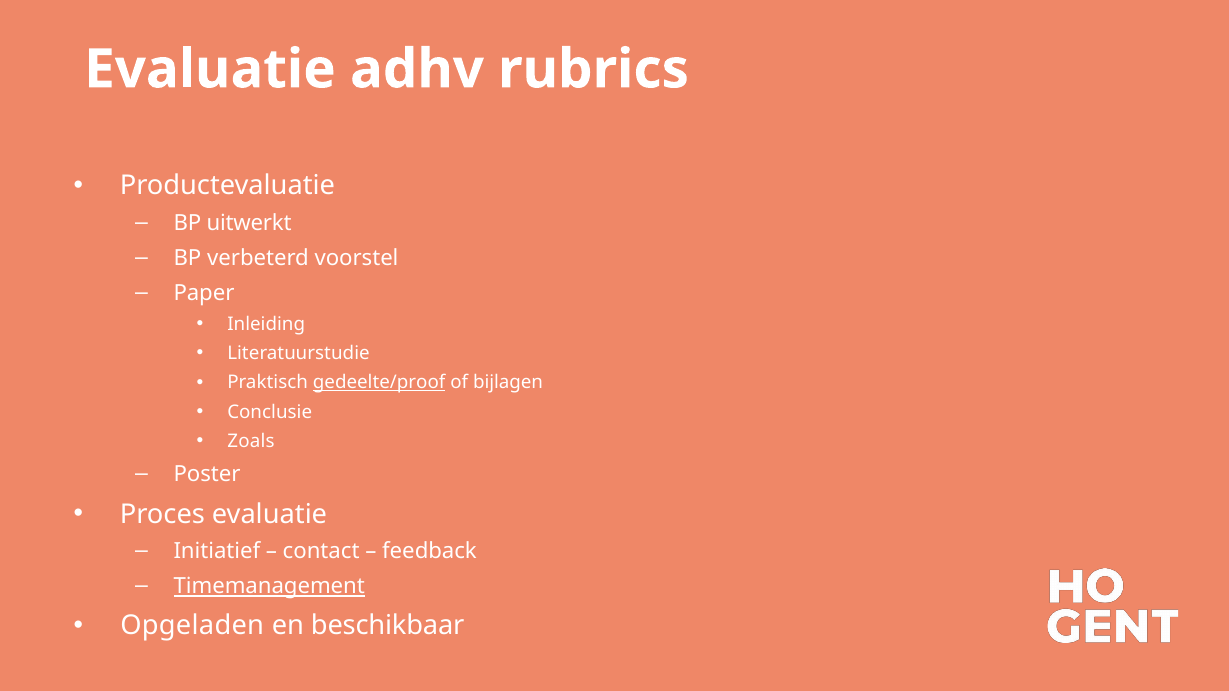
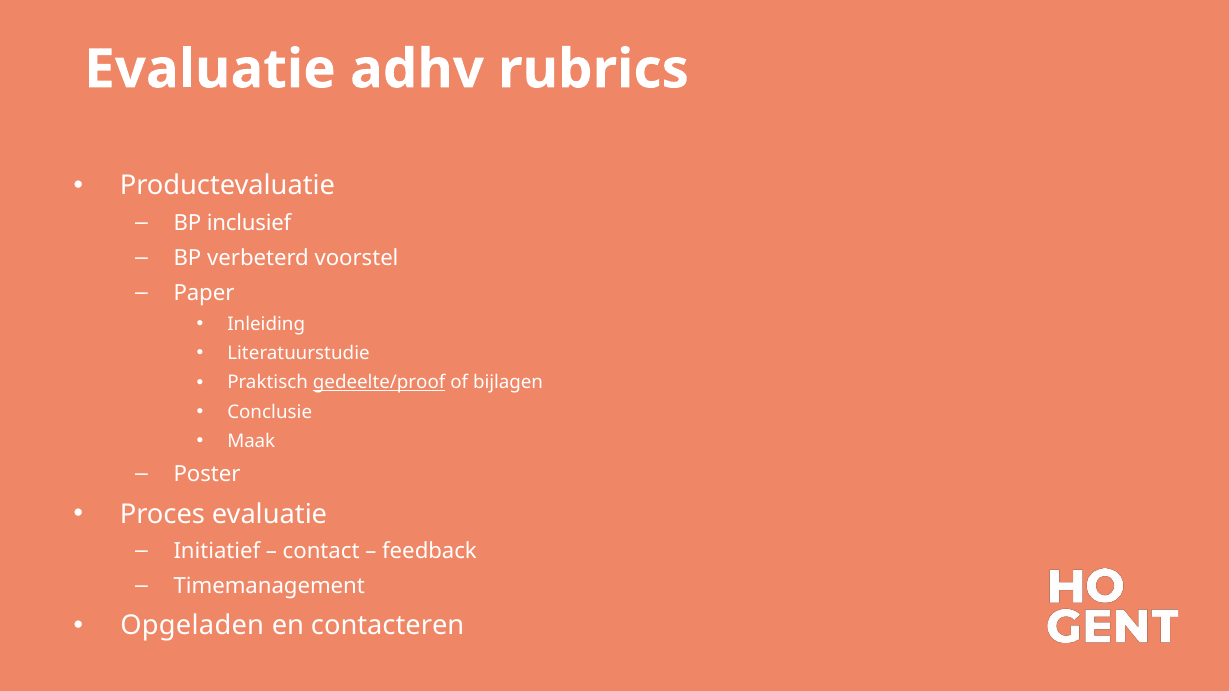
uitwerkt: uitwerkt -> inclusief (249, 223)
Zoals: Zoals -> Maak (251, 442)
Timemanagement underline: present -> none (269, 587)
beschikbaar: beschikbaar -> contacteren (388, 626)
